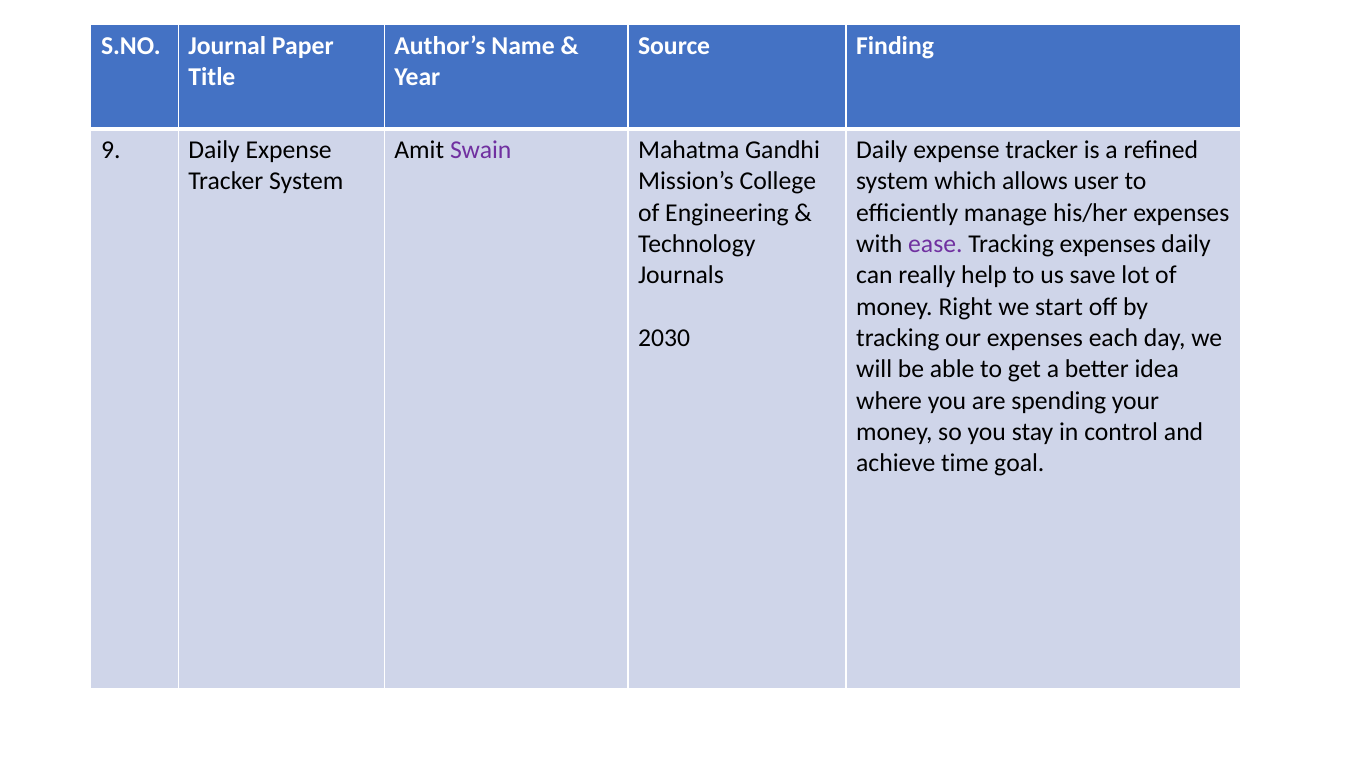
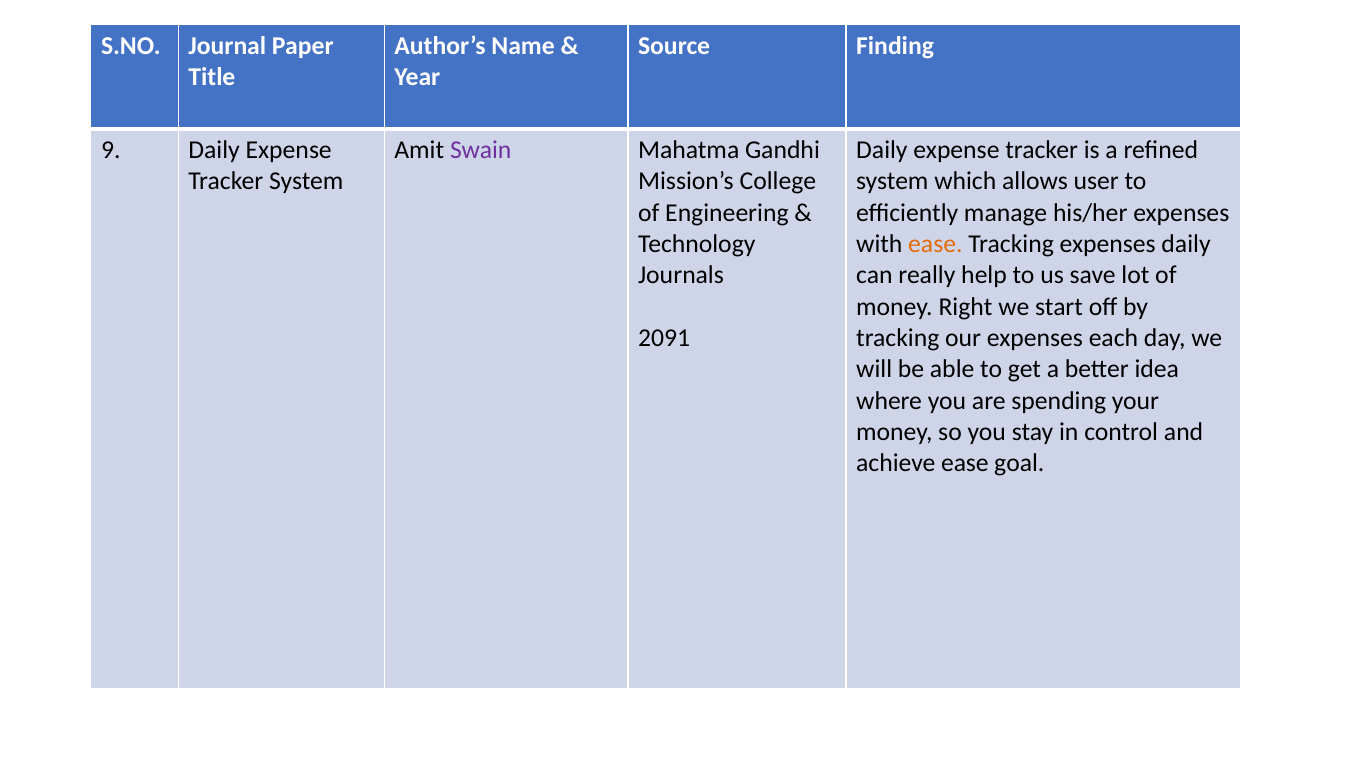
ease colour: purple -> orange (935, 244)
2030: 2030 -> 2091 (664, 338)
achieve time: time -> ease (965, 464)
